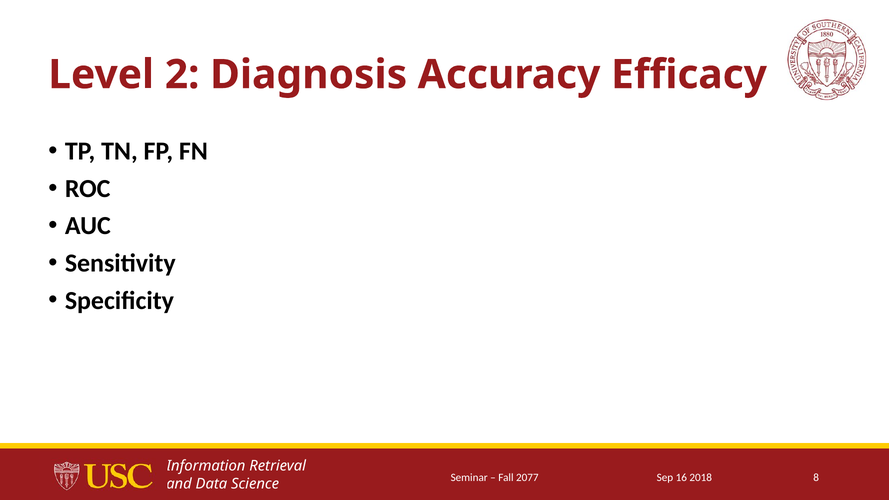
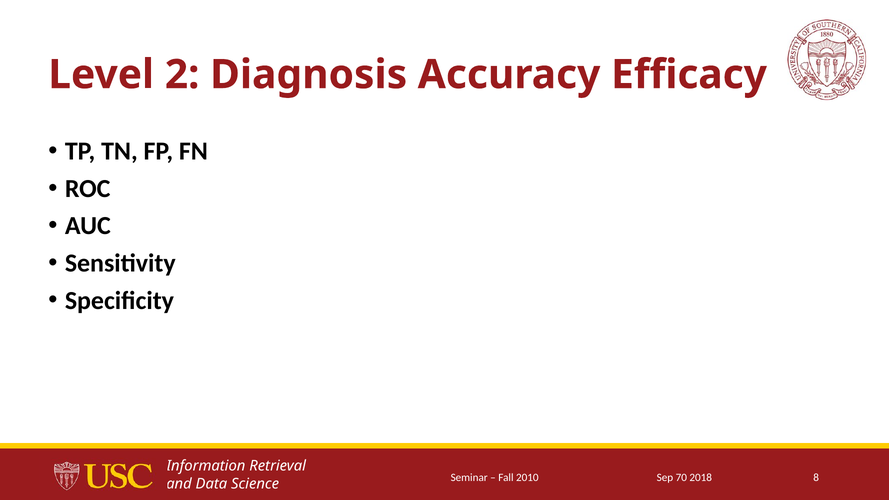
2077: 2077 -> 2010 (527, 477)
16: 16 -> 70 (681, 478)
